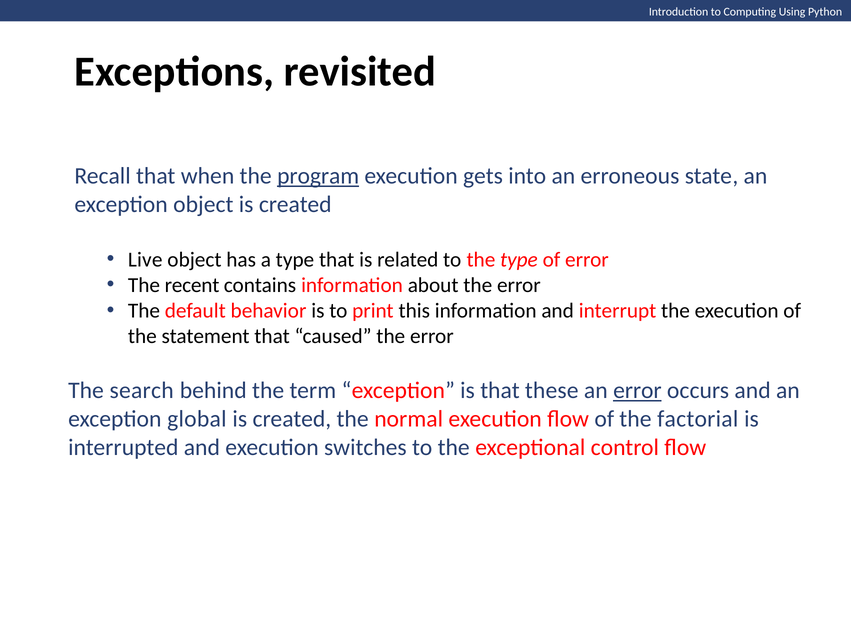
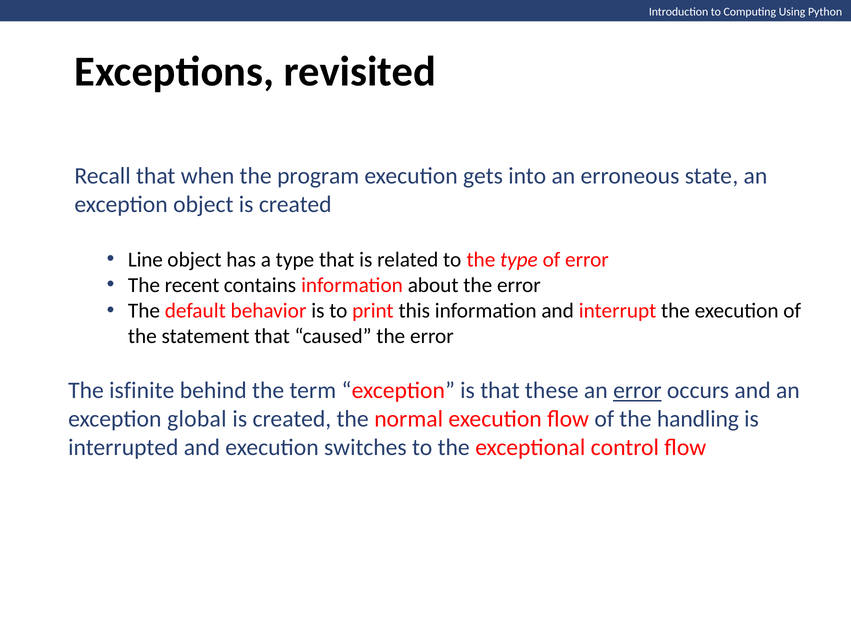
program underline: present -> none (318, 176)
Live: Live -> Line (145, 259)
search: search -> isfinite (142, 390)
factorial: factorial -> handling (698, 418)
